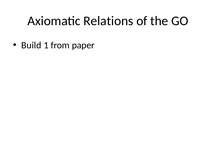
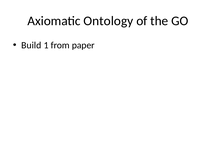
Relations: Relations -> Ontology (108, 21)
